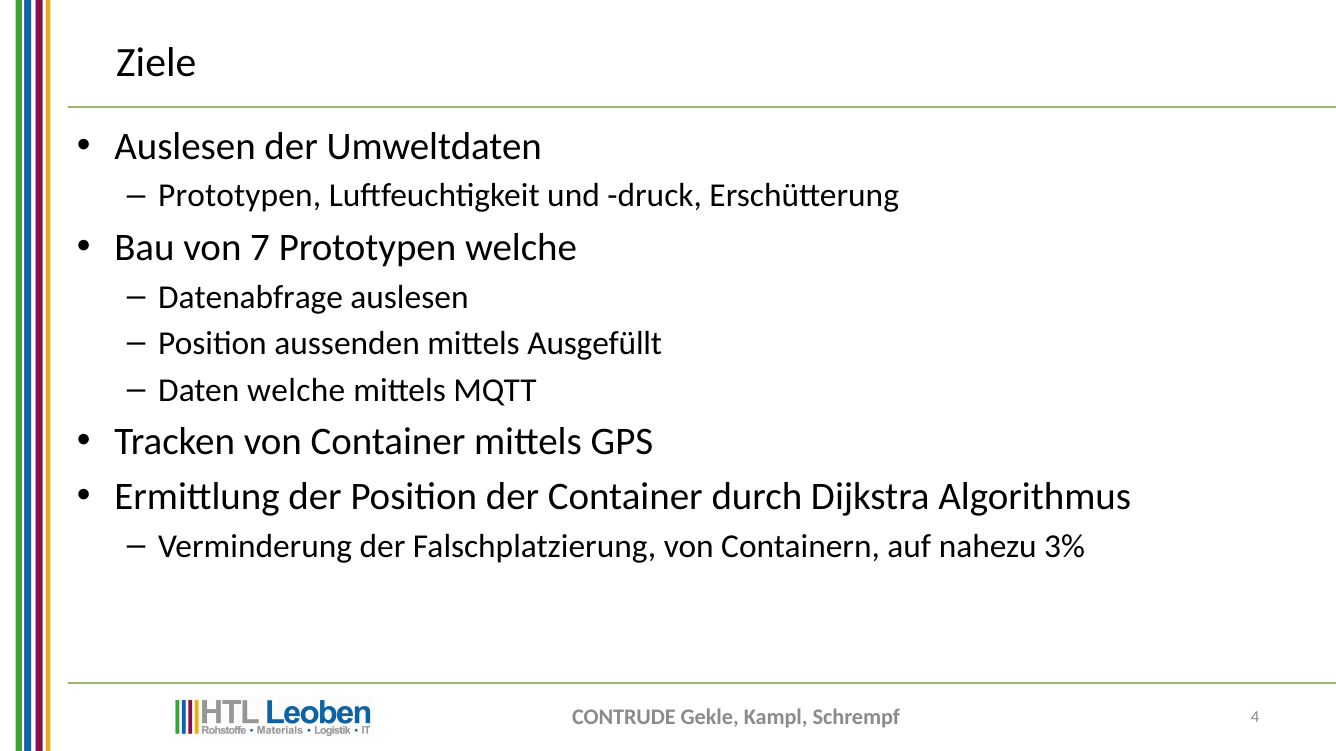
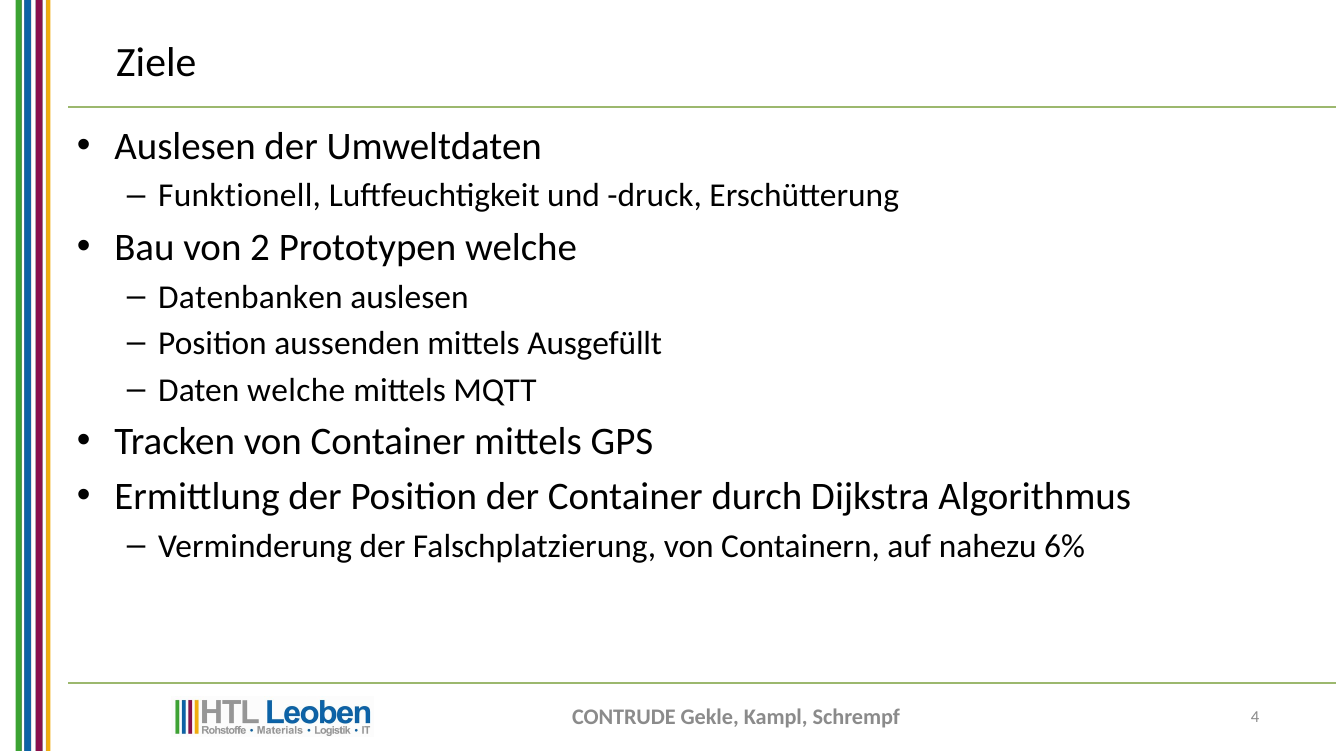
Prototypen: Prototypen -> Funktionell (240, 196)
7: 7 -> 2 (260, 248)
Datenabfrage: Datenabfrage -> Datenbanken (250, 297)
3%: 3% -> 6% (1065, 546)
